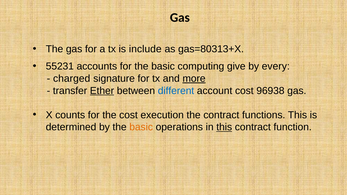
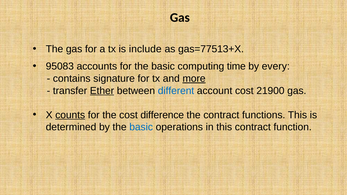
gas=80313+X: gas=80313+X -> gas=77513+X (211, 49)
55231: 55231 -> 95083 (60, 66)
give: give -> time (236, 66)
charged: charged -> contains (72, 79)
96938: 96938 -> 21900 (270, 91)
counts underline: none -> present (70, 115)
execution: execution -> difference (162, 115)
basic colour: orange -> blue (141, 127)
this underline: present -> none (224, 127)
